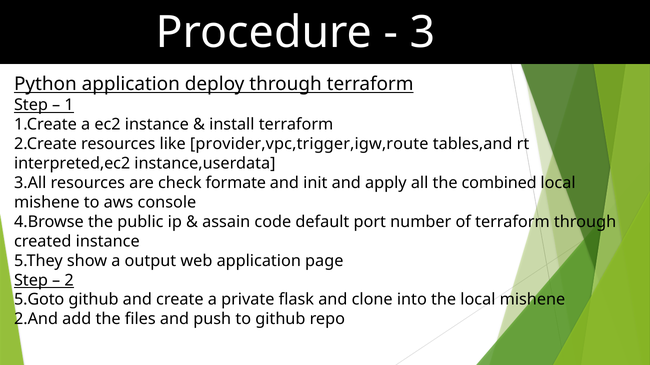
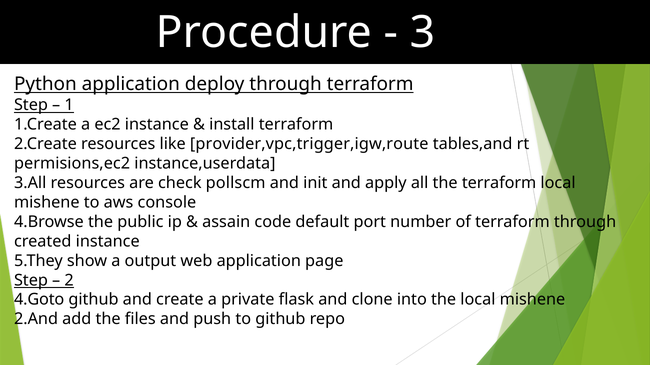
interpreted,ec2: interpreted,ec2 -> permisions,ec2 (72, 164)
formate: formate -> pollscm (236, 183)
the combined: combined -> terraform (499, 183)
5.Goto: 5.Goto -> 4.Goto (39, 300)
